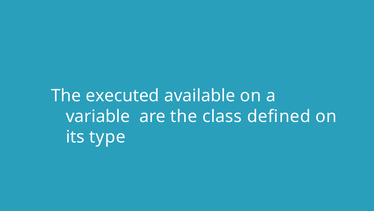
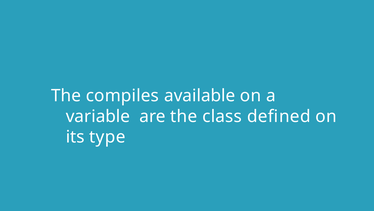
executed: executed -> compiles (122, 95)
